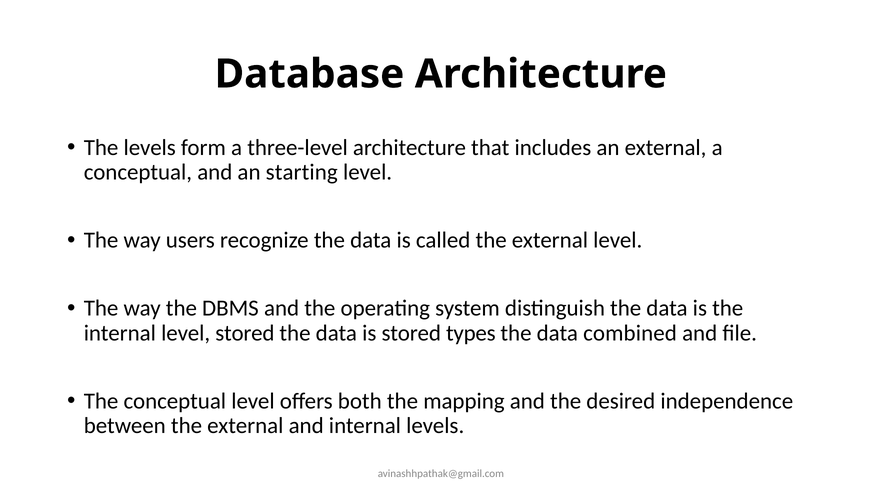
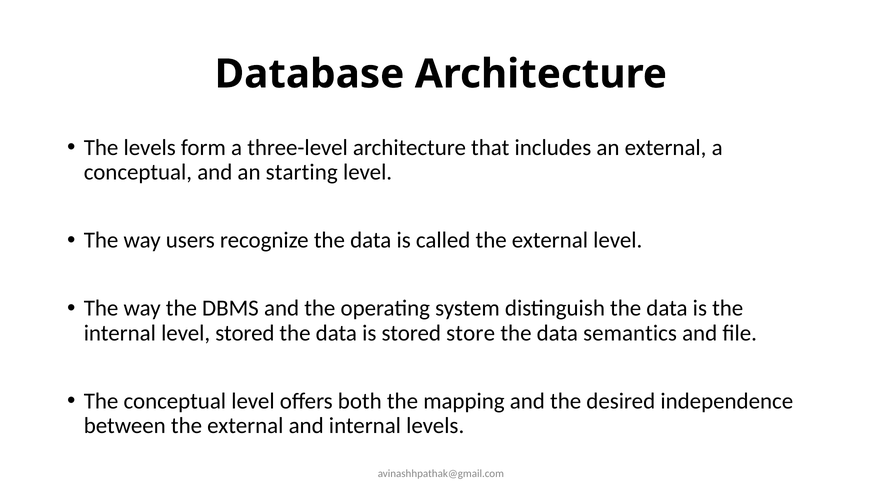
types: types -> store (471, 333)
combined: combined -> semantics (630, 333)
